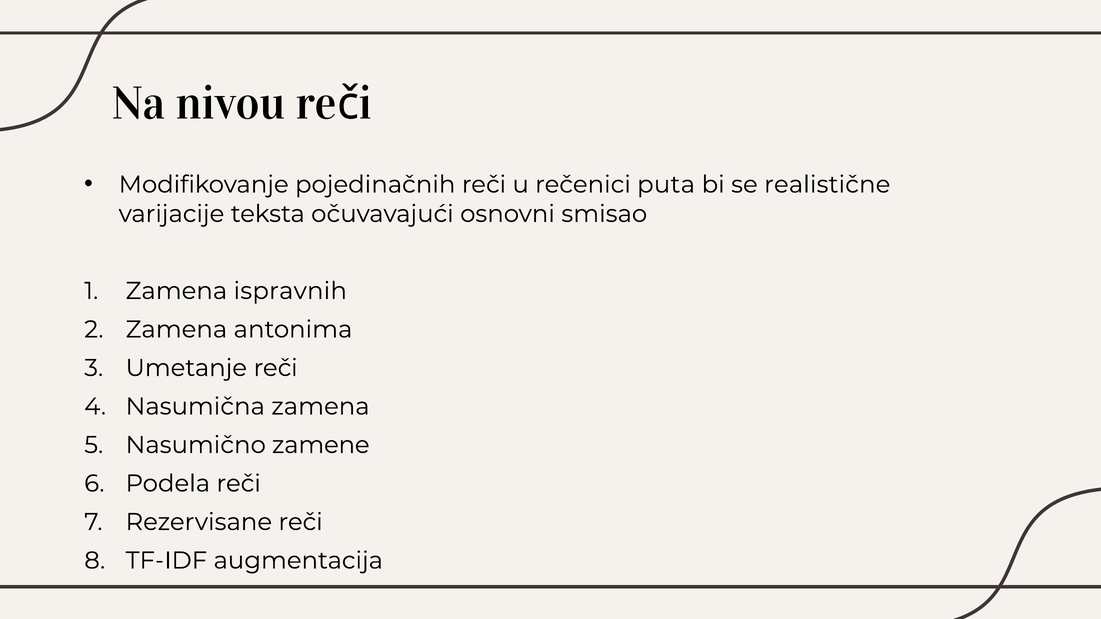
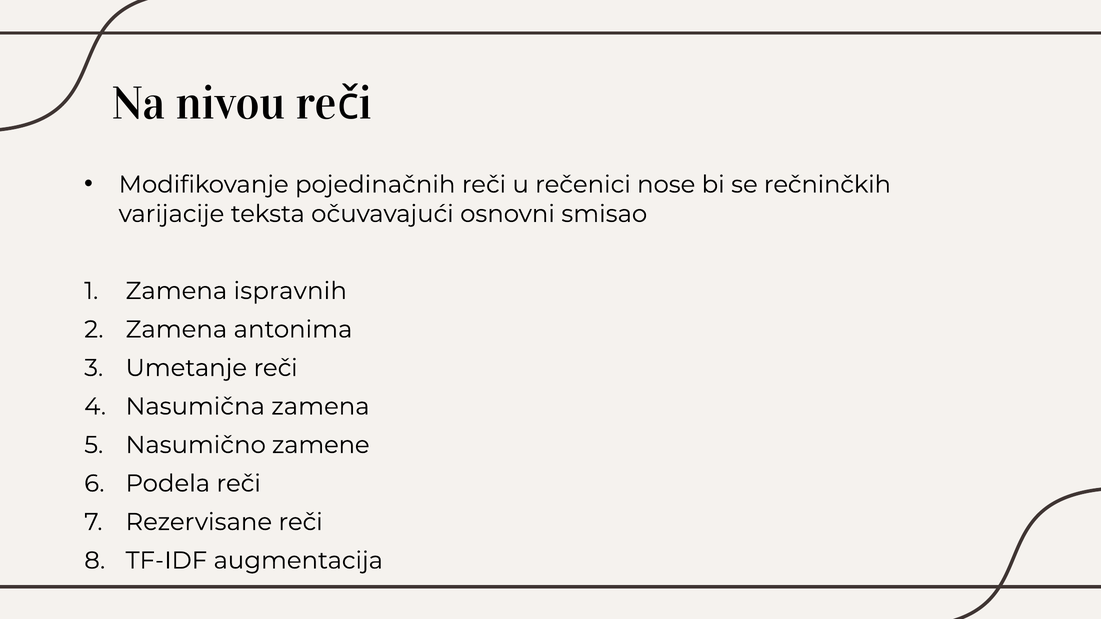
puta: puta -> nose (666, 185)
realistične: realistične -> rečninčkih (827, 185)
